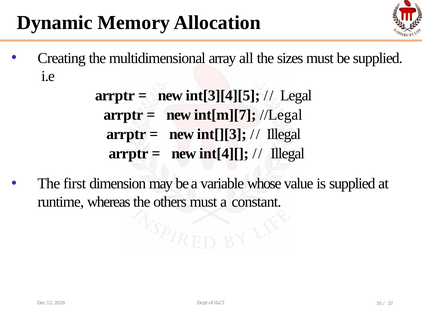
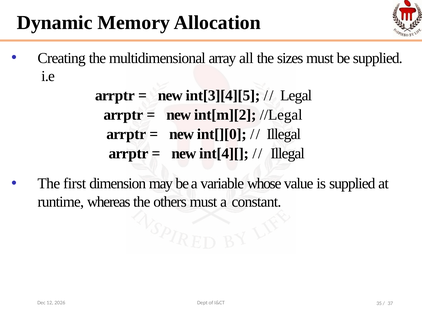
int[m][7: int[m][7 -> int[m][2 (225, 115)
int[][3: int[][3 -> int[][0 (222, 134)
